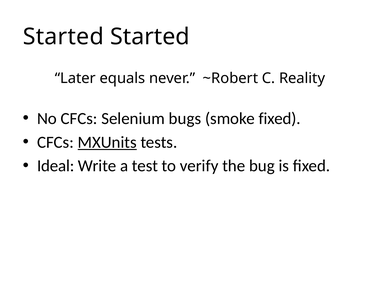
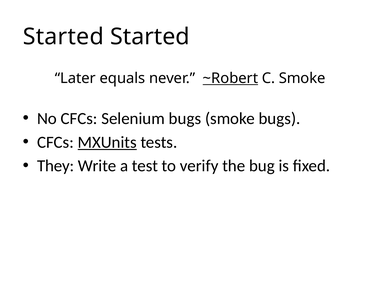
~Robert underline: none -> present (230, 78)
C Reality: Reality -> Smoke (302, 78)
smoke fixed: fixed -> bugs (279, 119)
Ideal: Ideal -> They (56, 166)
